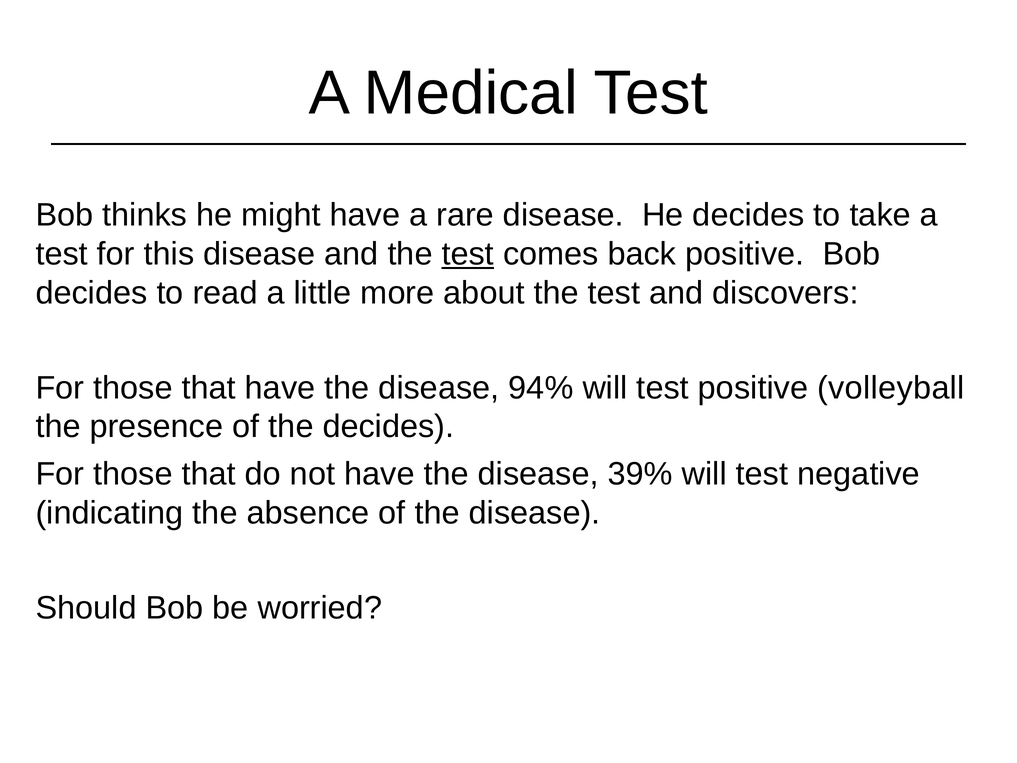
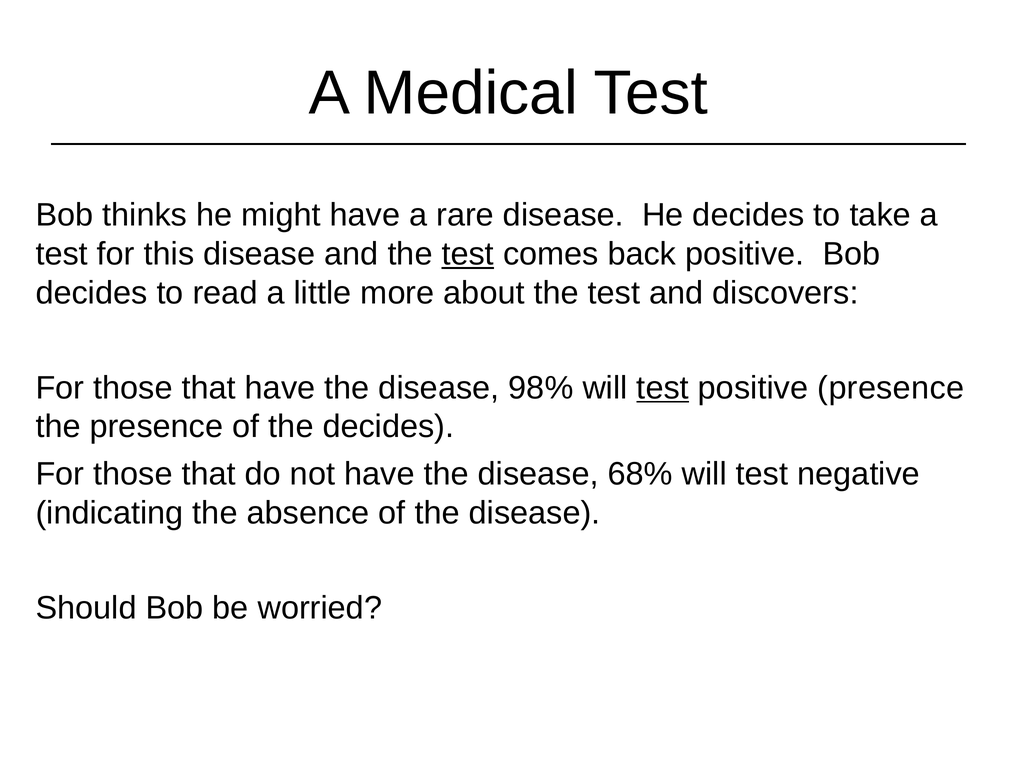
94%: 94% -> 98% (541, 388)
test underline: none -> present (663, 388)
positive volleyball: volleyball -> presence (891, 388)
39%: 39% -> 68% (640, 474)
